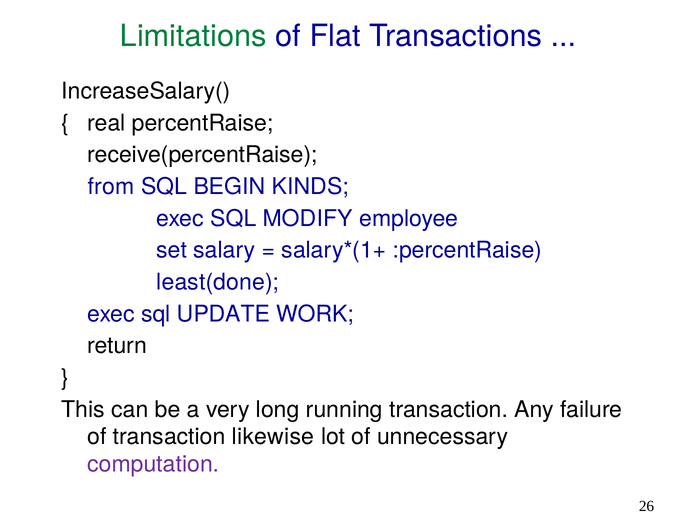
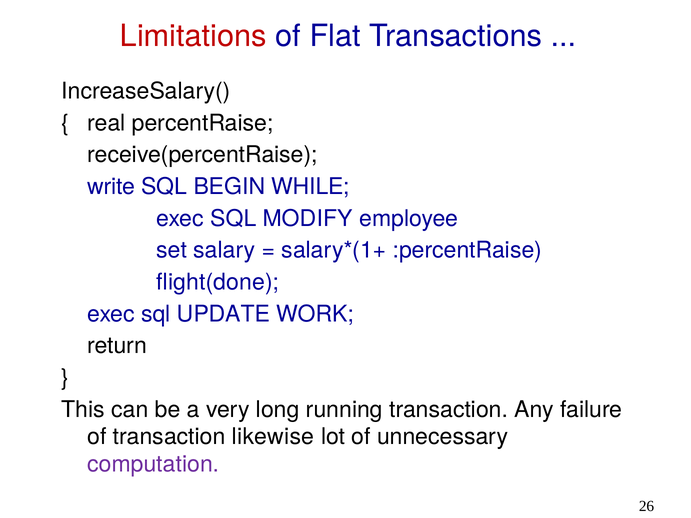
Limitations colour: green -> red (193, 36)
from: from -> write (111, 187)
KINDS: KINDS -> WHILE (311, 187)
least(done: least(done -> flight(done (218, 282)
